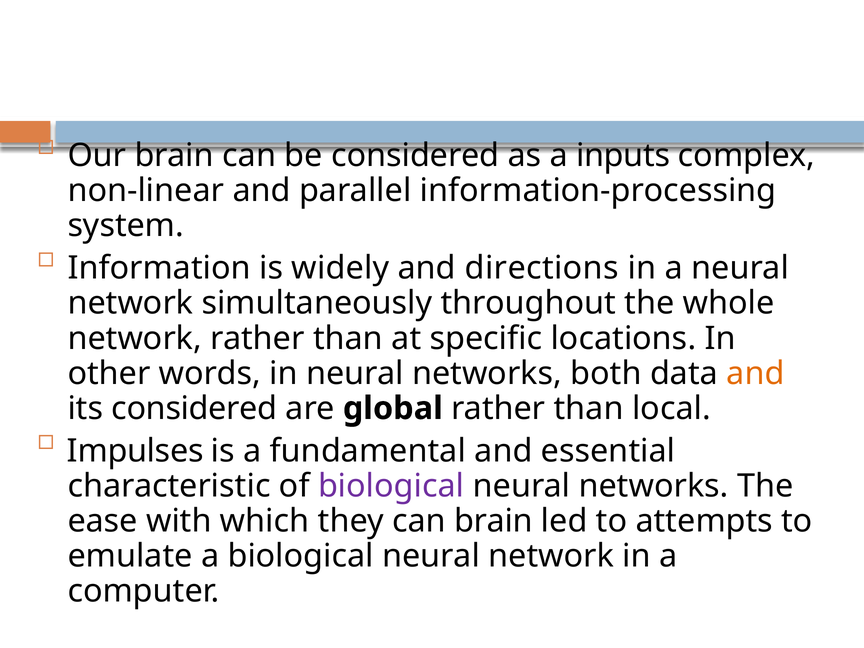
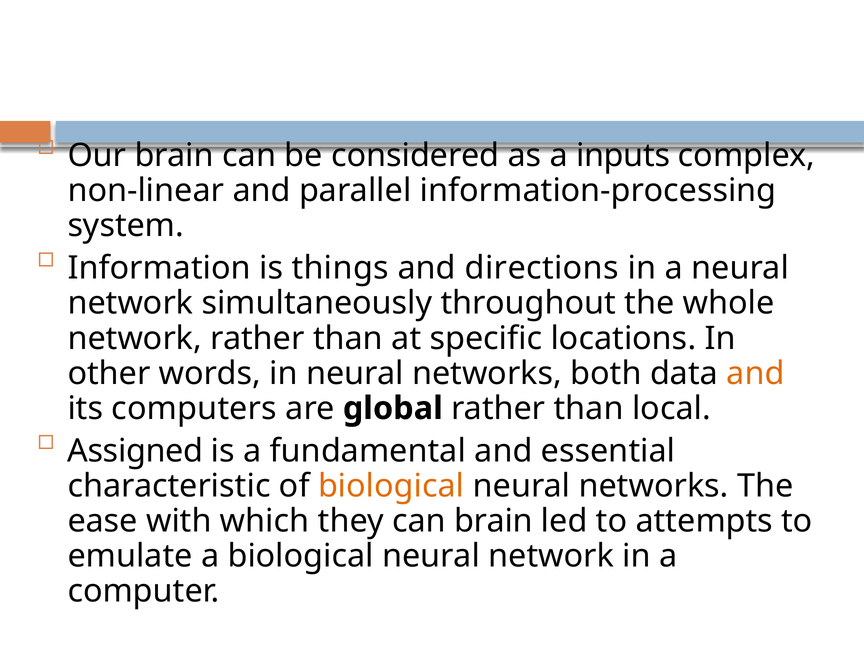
widely: widely -> things (340, 268)
its considered: considered -> computers (194, 408)
Impulses: Impulses -> Assigned (135, 451)
biological colour: purple -> orange (391, 486)
